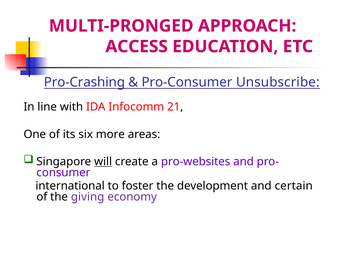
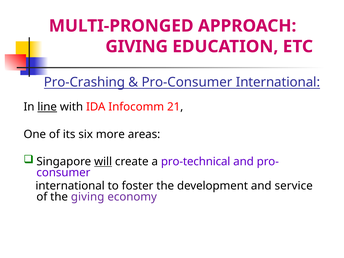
ACCESS: ACCESS -> GIVING (137, 47)
Pro-Consumer Unsubscribe: Unsubscribe -> International (278, 82)
line underline: none -> present (47, 107)
pro-websites: pro-websites -> pro-technical (196, 162)
certain: certain -> service (294, 186)
